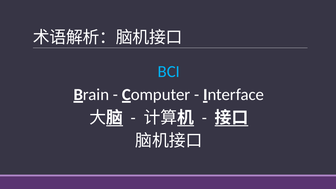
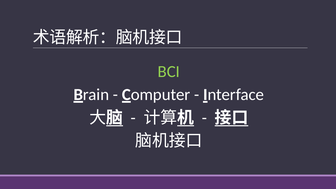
BCI colour: light blue -> light green (169, 72)
